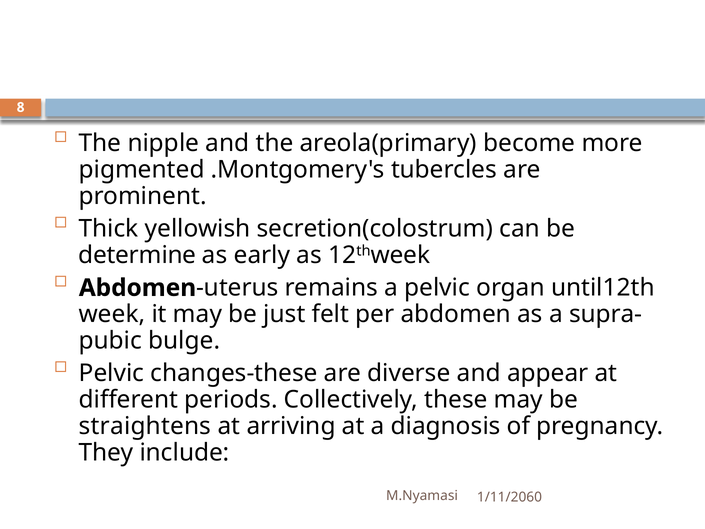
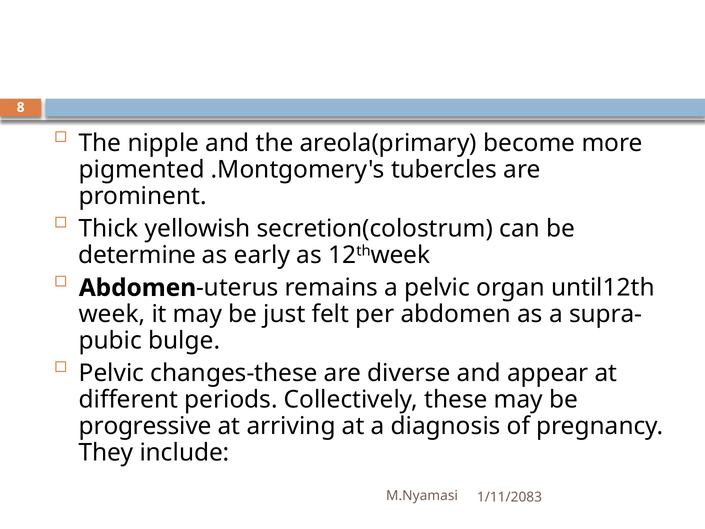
straightens: straightens -> progressive (145, 426)
1/11/2060: 1/11/2060 -> 1/11/2083 (509, 497)
